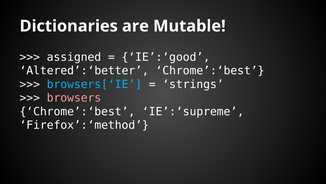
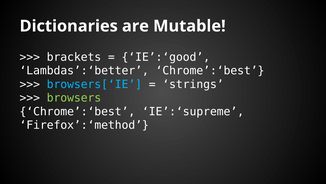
assigned: assigned -> brackets (74, 57)
Altered’:‘better: Altered’:‘better -> Lambdas’:‘better (84, 70)
browsers colour: pink -> light green (74, 98)
